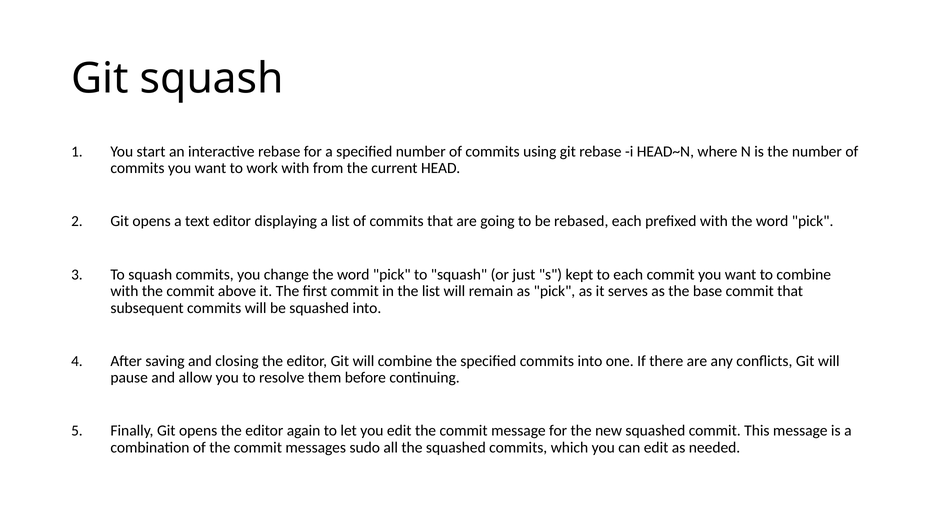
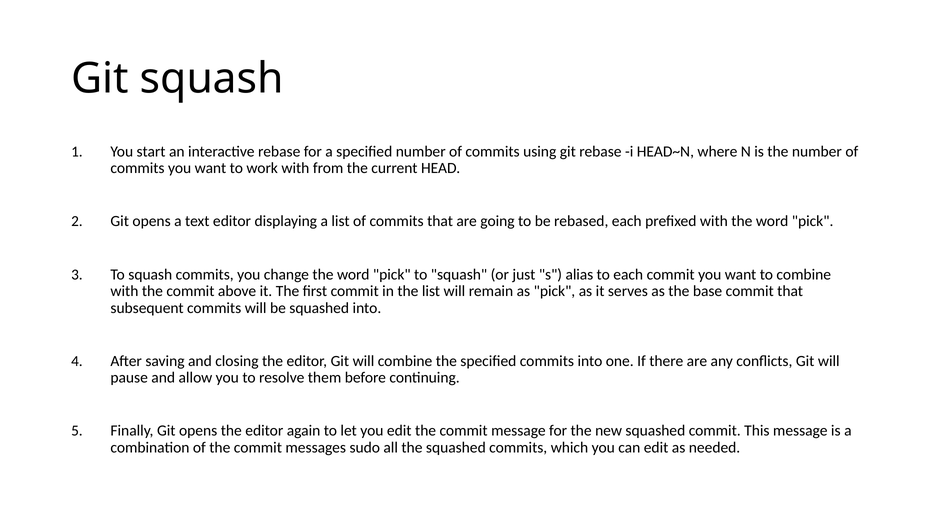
kept: kept -> alias (579, 274)
